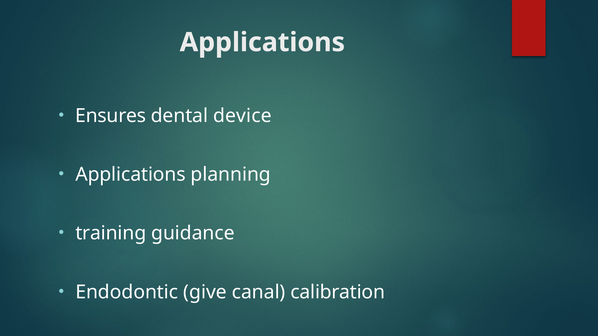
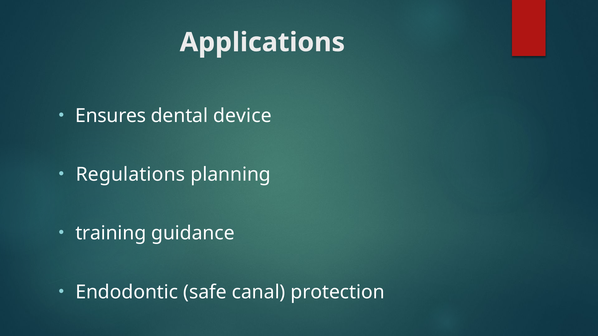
Applications: Applications -> Regulations (130, 175)
give: give -> safe (205, 292)
calibration: calibration -> protection (338, 292)
